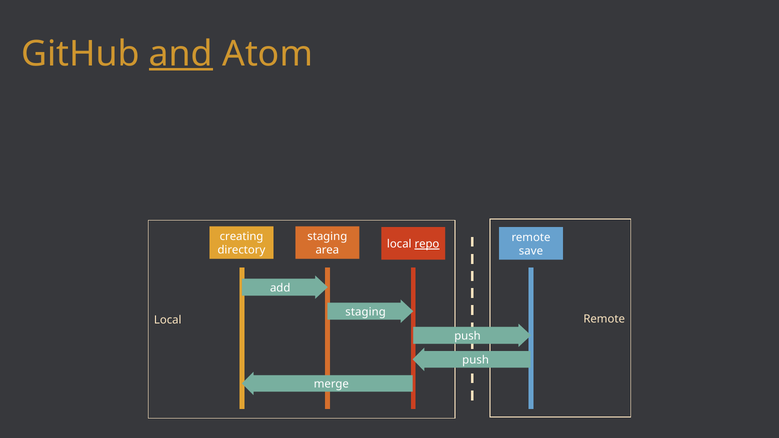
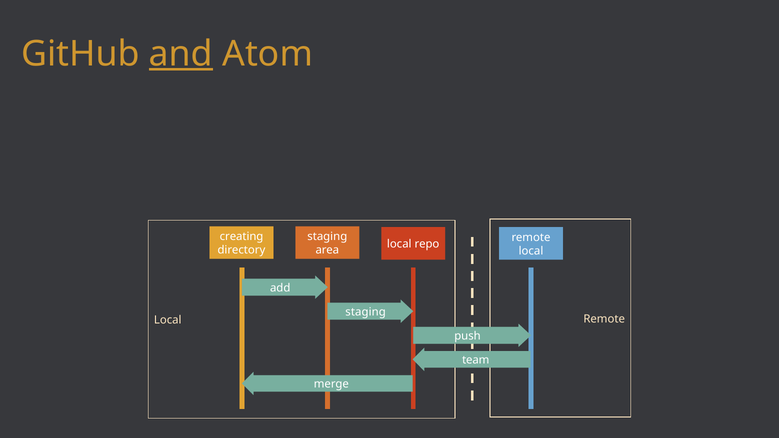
repo underline: present -> none (427, 244)
save: save -> local (531, 251)
push: push -> team (476, 360)
